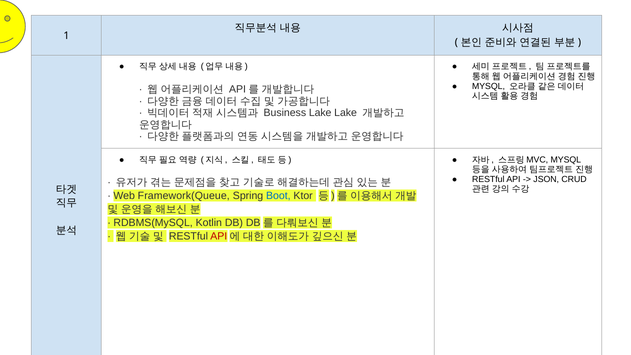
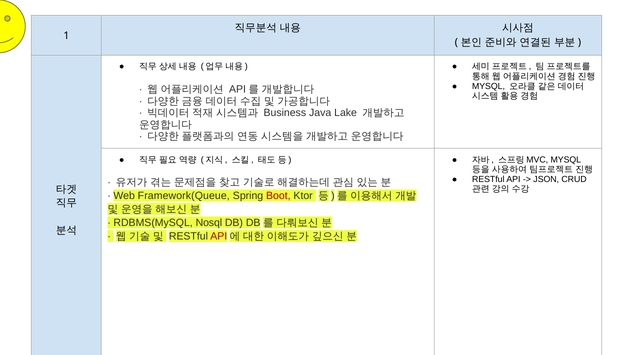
Business Lake: Lake -> Java (320, 113)
Boot colour: blue -> red (278, 196)
Kotlin: Kotlin -> Nosql (209, 223)
